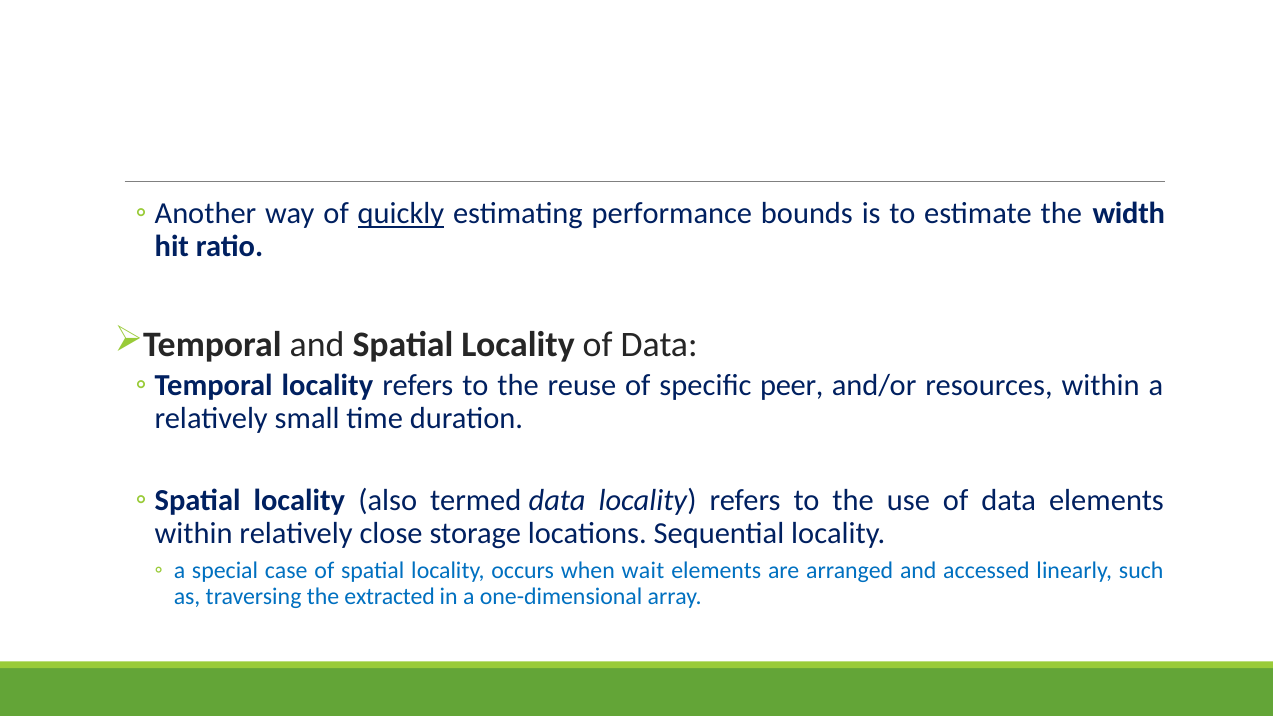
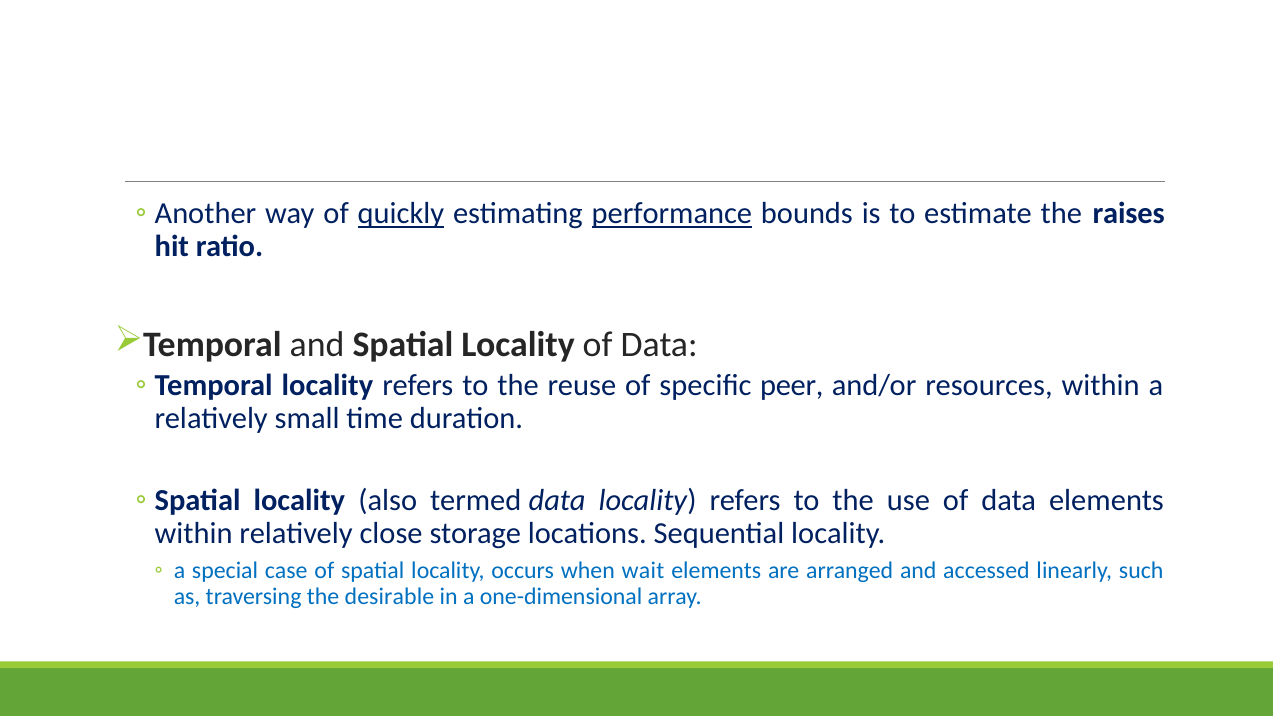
performance underline: none -> present (672, 214)
width: width -> raises (1129, 214)
extracted: extracted -> desirable (389, 597)
